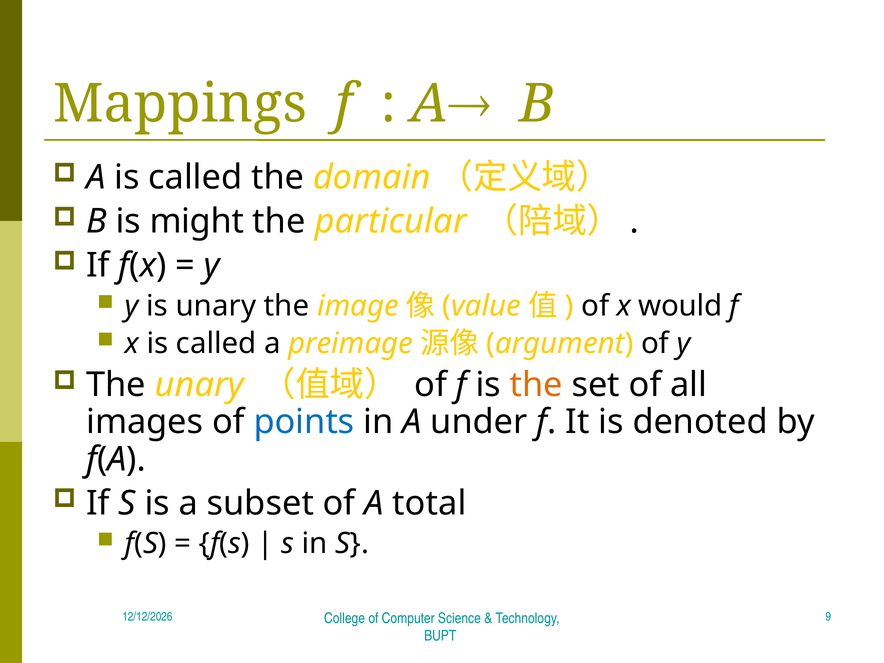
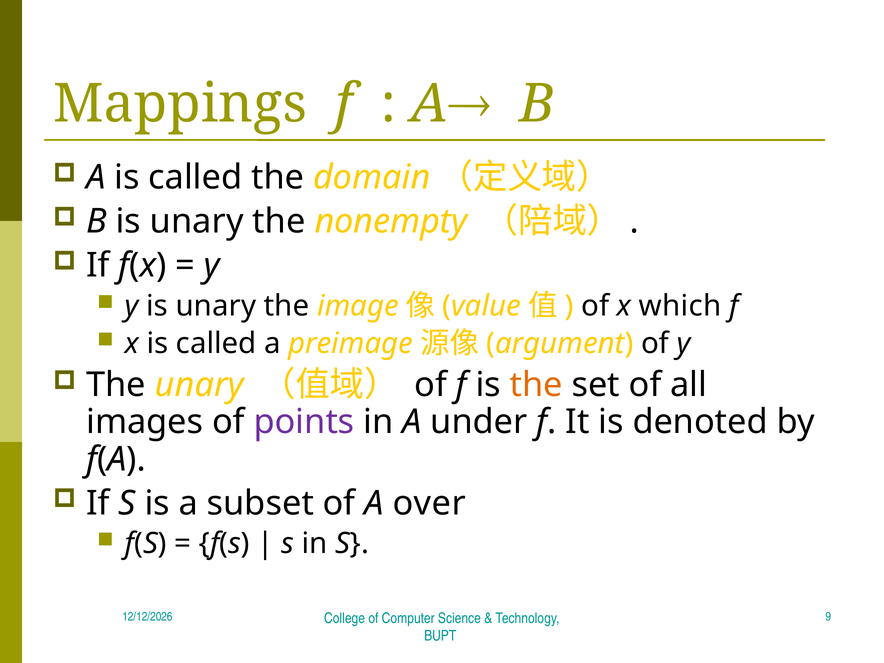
B is might: might -> unary (197, 222)
particular: particular -> nonempty (391, 222)
would: would -> which (680, 306)
points colour: blue -> purple (304, 422)
total: total -> over (429, 503)
